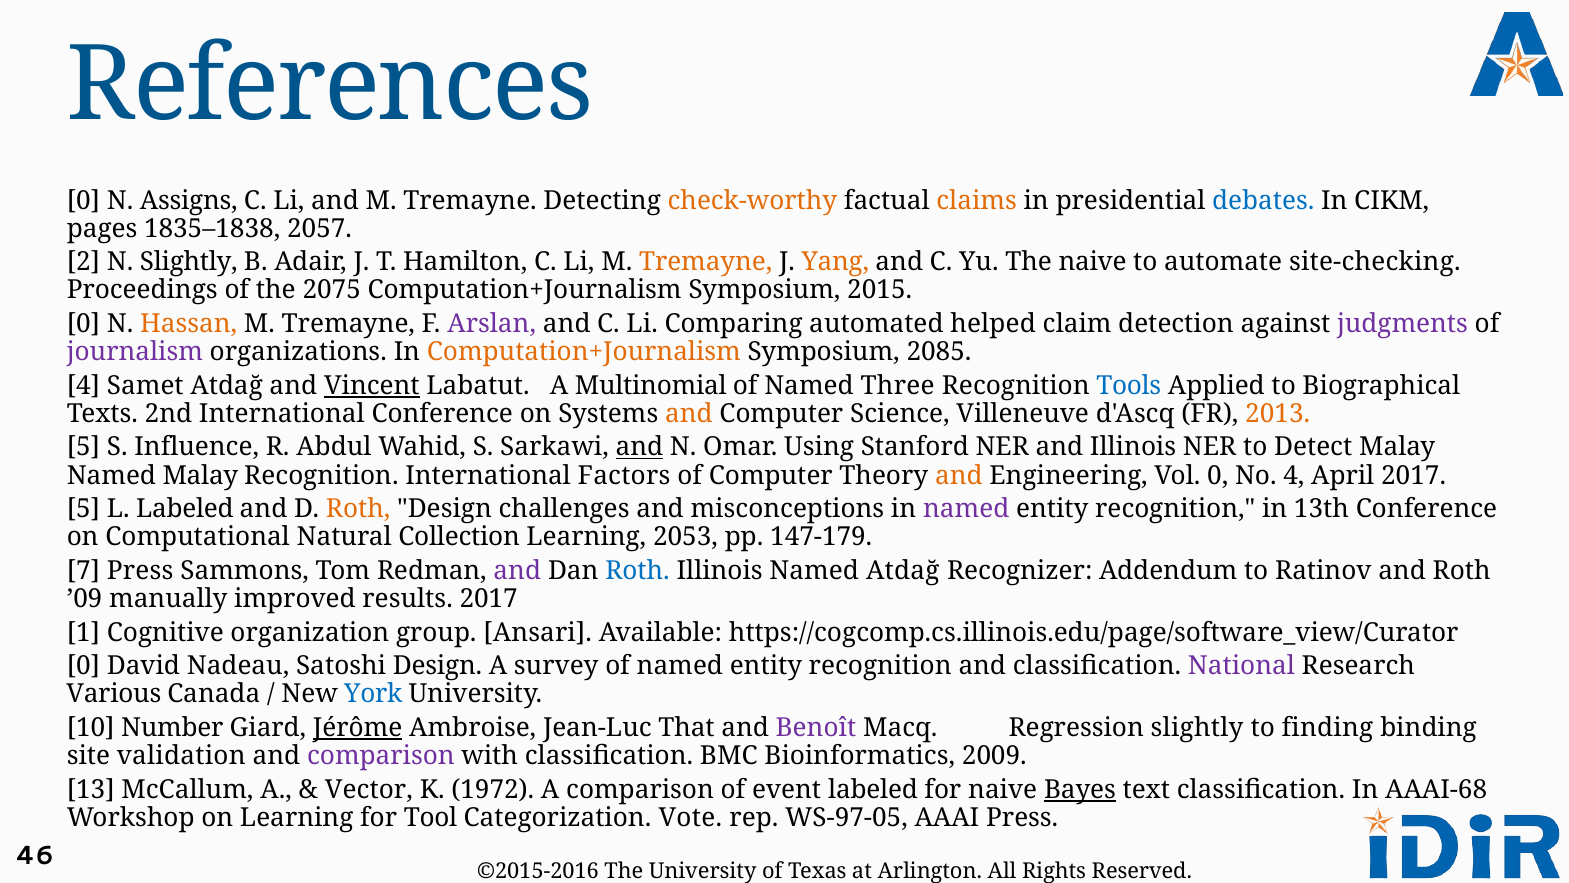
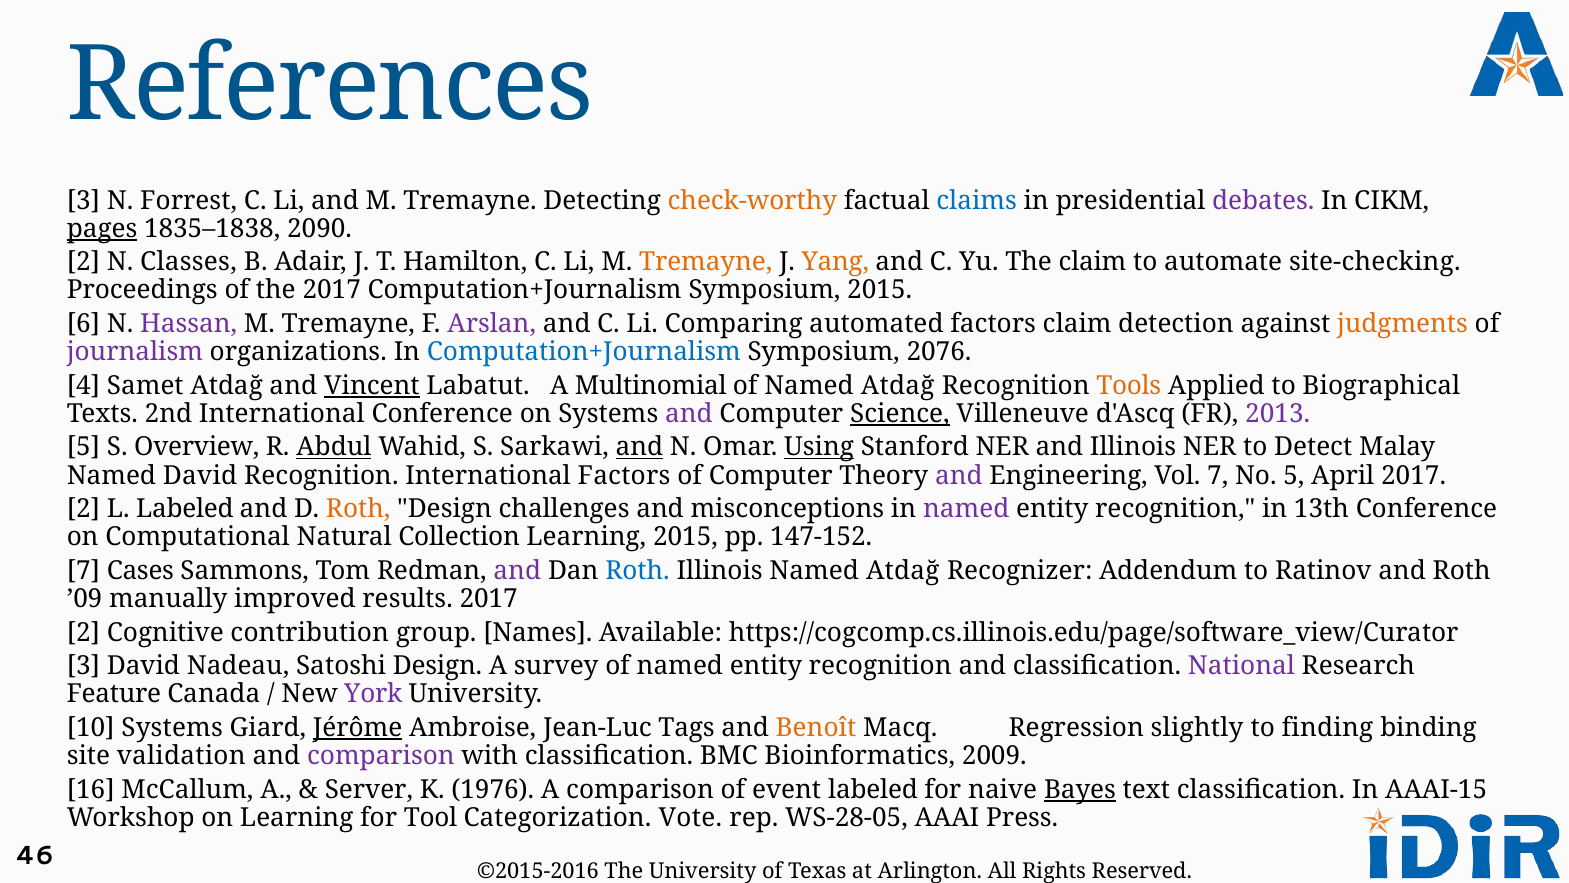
0: 0 -> 3 (83, 200)
Assigns: Assigns -> Forrest (189, 200)
claims colour: orange -> blue (977, 200)
debates colour: blue -> purple (1263, 200)
pages underline: none -> present (102, 229)
2057: 2057 -> 2090 (320, 229)
N Slightly: Slightly -> Classes (189, 262)
The naive: naive -> claim (1093, 262)
the 2075: 2075 -> 2017 (332, 290)
0: 0 -> 6 (83, 324)
Hassan colour: orange -> purple (189, 324)
automated helped: helped -> factors (993, 324)
judgments colour: purple -> orange (1403, 324)
Computation+Journalism colour: orange -> blue (584, 352)
2085: 2085 -> 2076 (939, 352)
of Named Three: Three -> Atdağ (898, 385)
Tools colour: blue -> orange (1129, 385)
and colour: orange -> purple (689, 414)
Science underline: none -> present (900, 414)
2013 colour: orange -> purple (1278, 414)
Influence: Influence -> Overview (197, 447)
Abdul underline: none -> present (334, 447)
Using underline: none -> present (819, 447)
Named Malay: Malay -> David (200, 475)
and colour: orange -> purple (959, 475)
Vol 0: 0 -> 7 (1218, 475)
No 4: 4 -> 5 (1294, 475)
5: 5 -> 2 (83, 509)
Learning 2053: 2053 -> 2015 (686, 537)
147-179: 147-179 -> 147-152 (821, 537)
7 Press: Press -> Cases (140, 571)
1: 1 -> 2 (83, 632)
organization: organization -> contribution (310, 632)
Ansari: Ansari -> Names (538, 632)
0: 0 -> 3 (83, 666)
Various: Various -> Feature (114, 694)
York colour: blue -> purple (373, 694)
10 Number: Number -> Systems (172, 727)
That: That -> Tags (687, 727)
Benoît colour: purple -> orange (816, 727)
13: 13 -> 16 (91, 789)
Vector: Vector -> Server (369, 789)
1972: 1972 -> 1976 (493, 789)
AAAI-68: AAAI-68 -> AAAI-15 (1436, 789)
WS-97-05: WS-97-05 -> WS-28-05 (846, 817)
